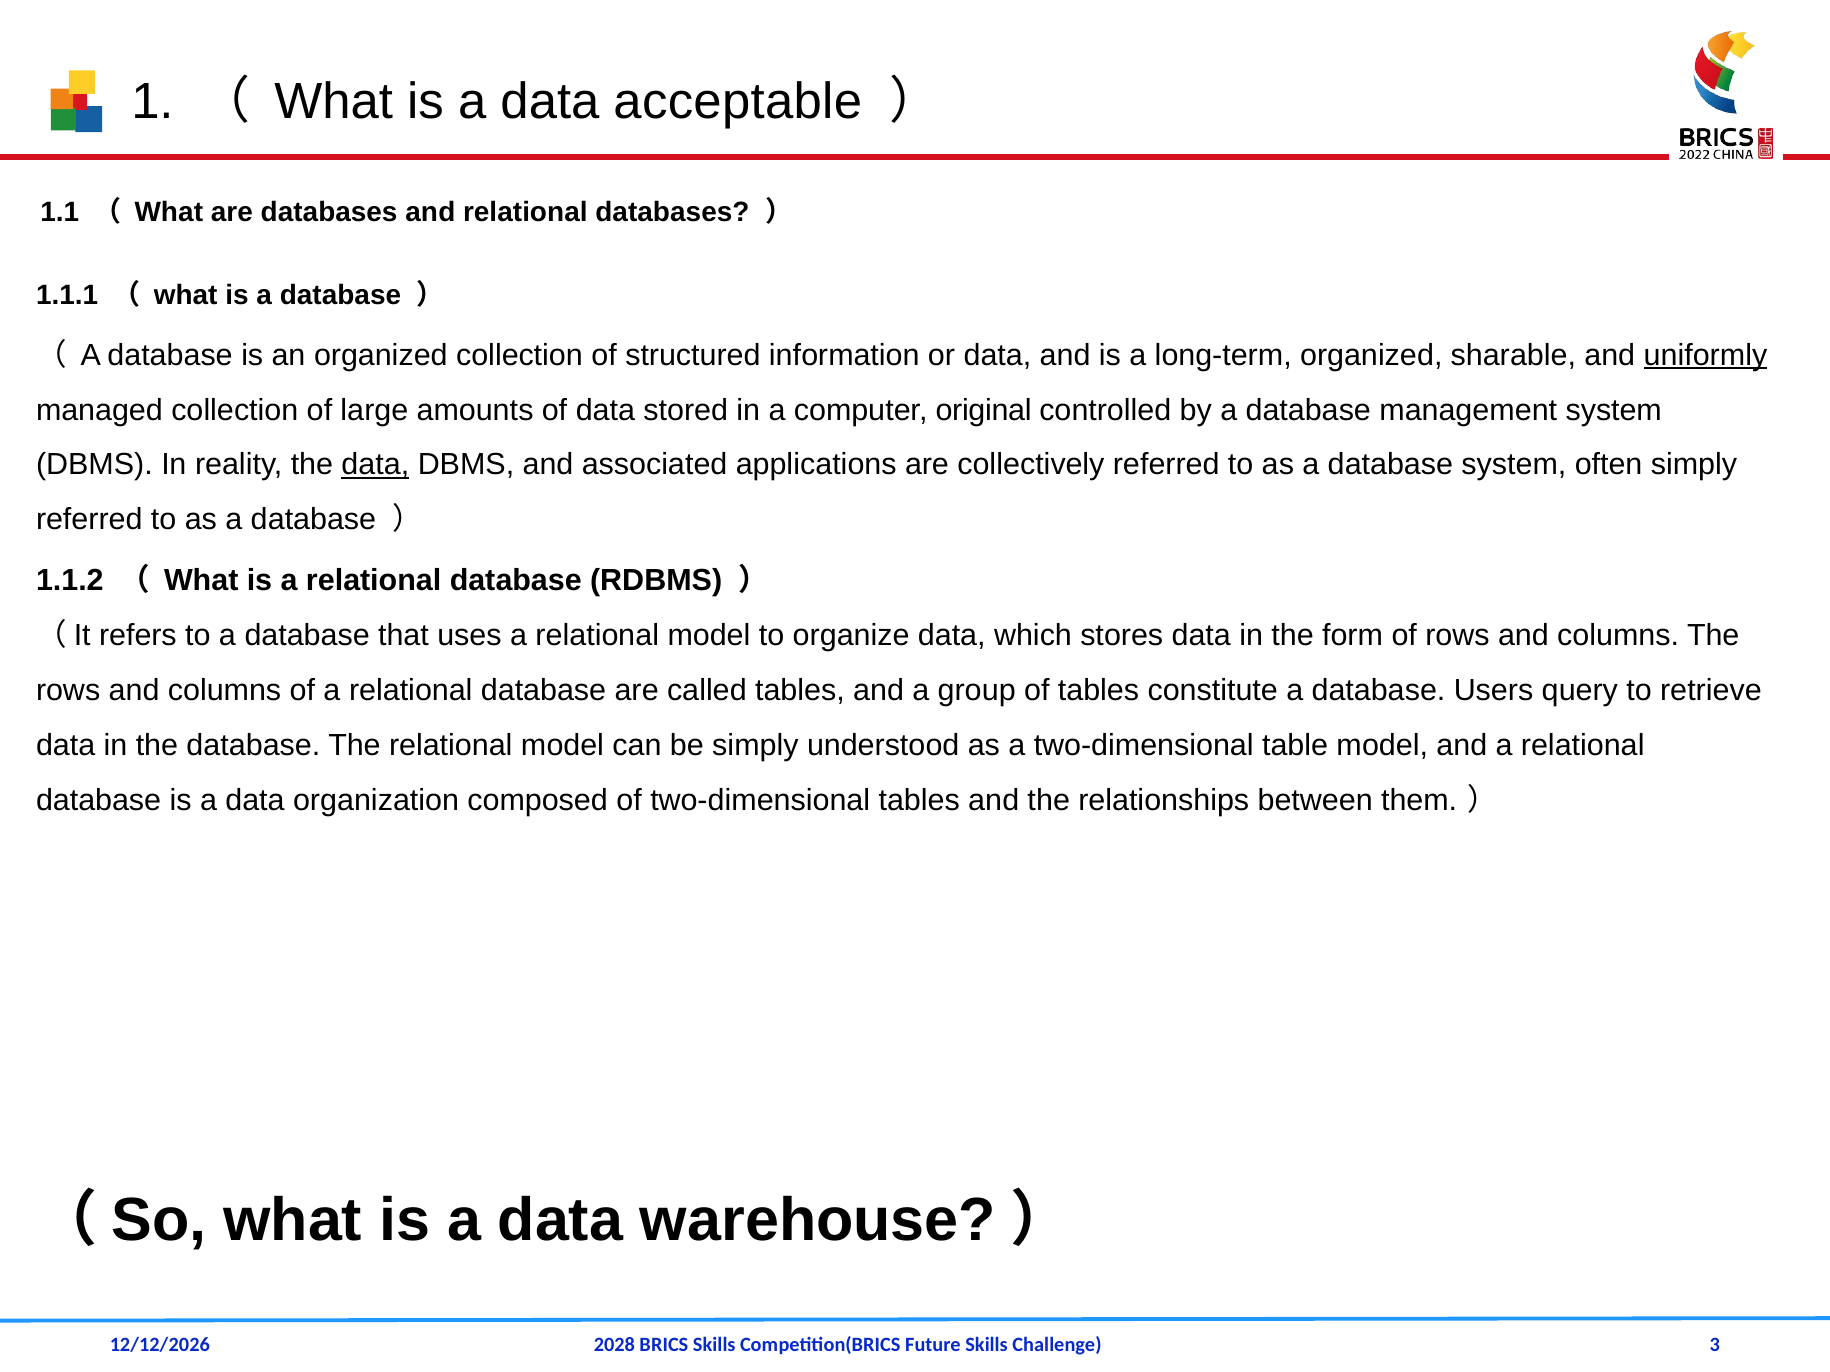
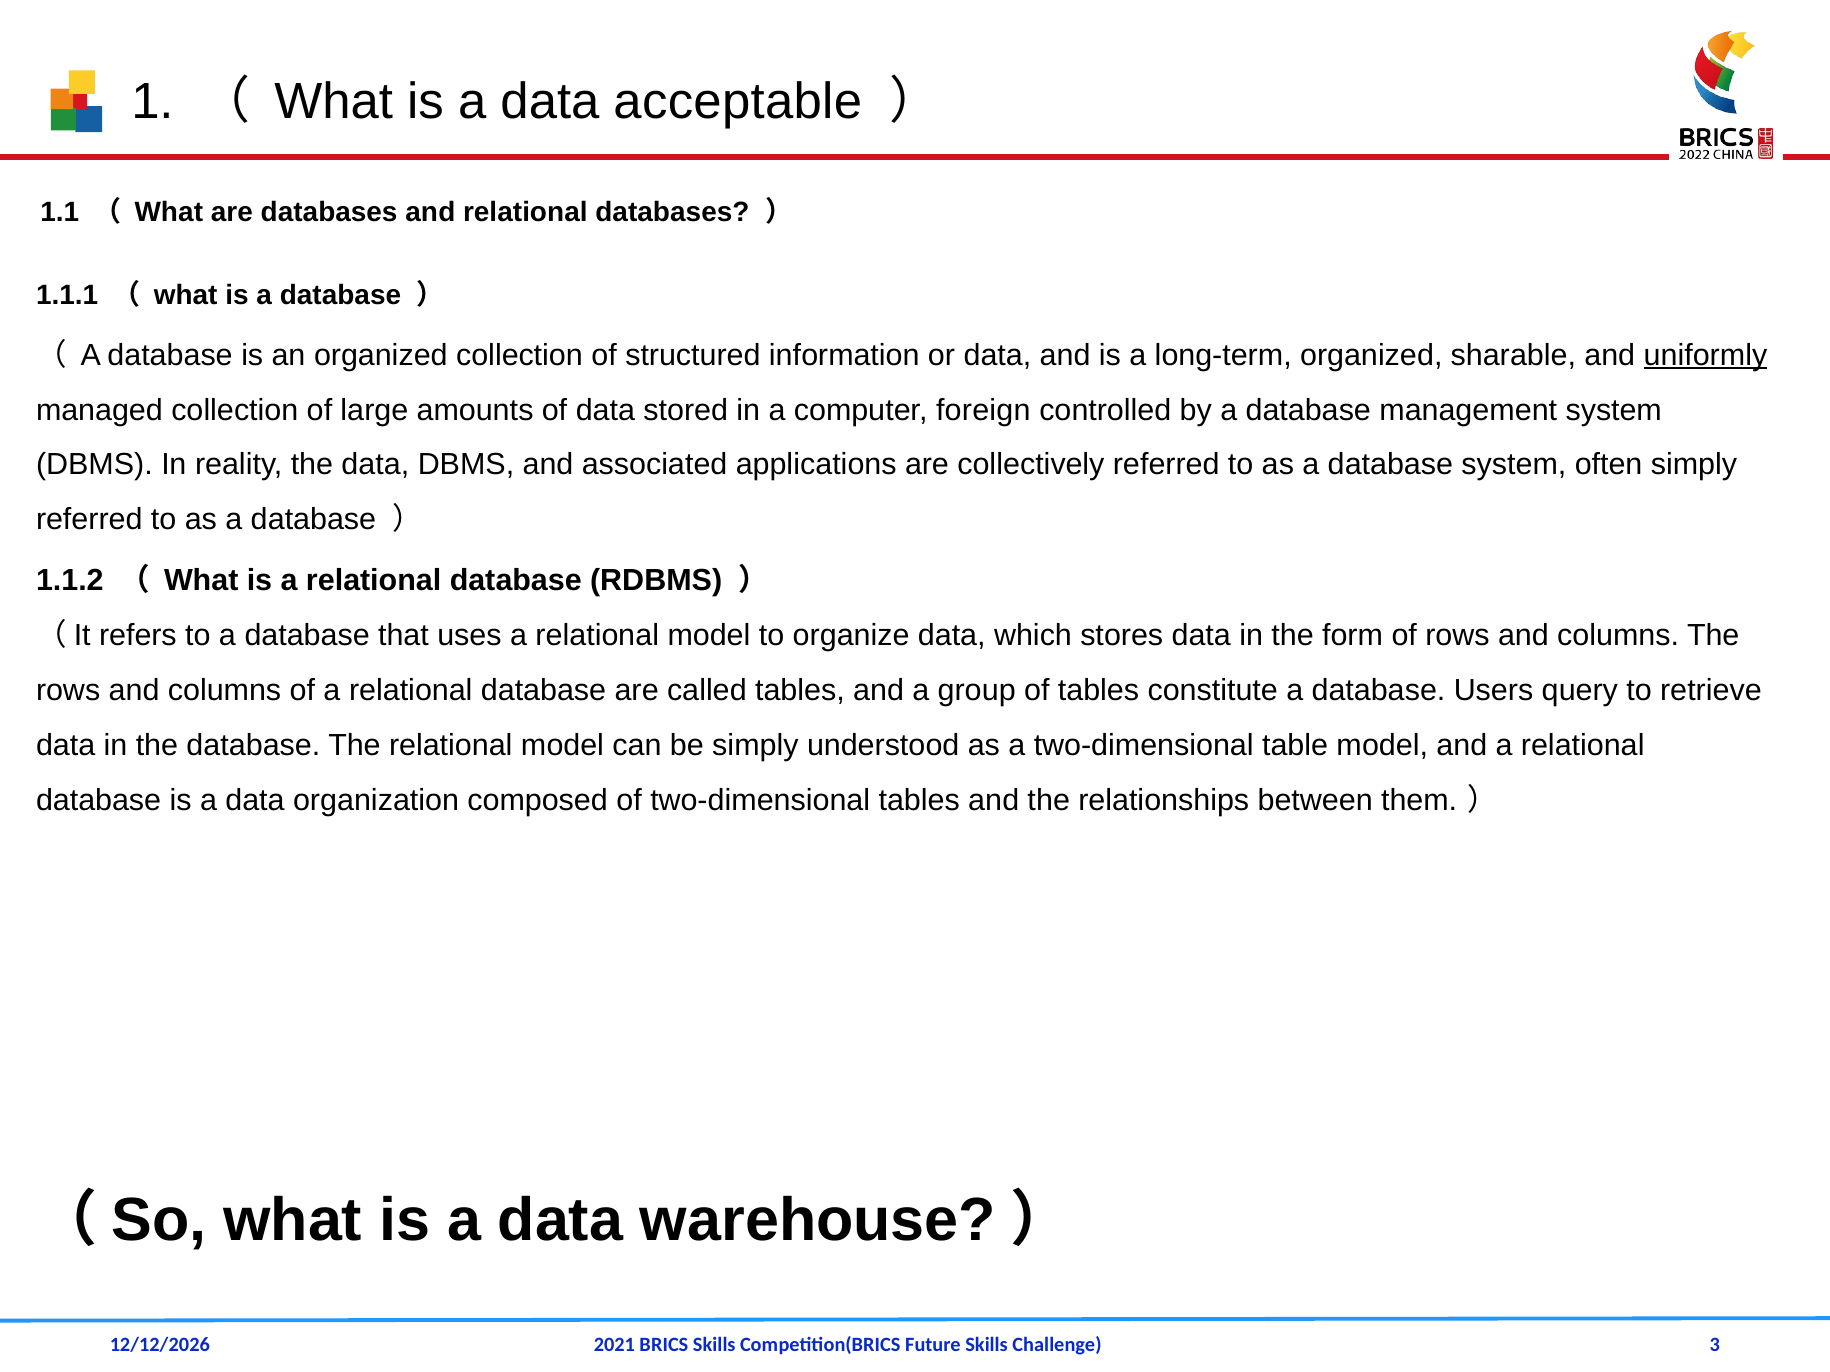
original: original -> foreign (983, 410)
data underline: present -> none (375, 465)
2028: 2028 -> 2021 (614, 1345)
